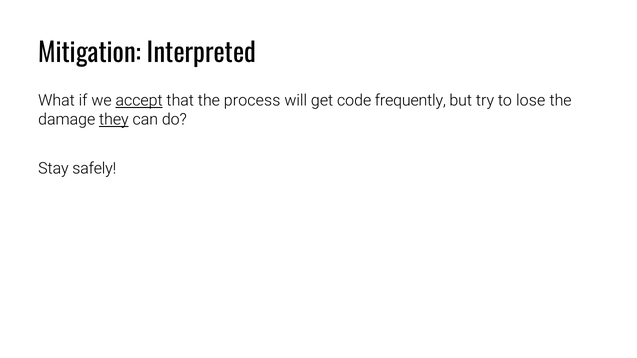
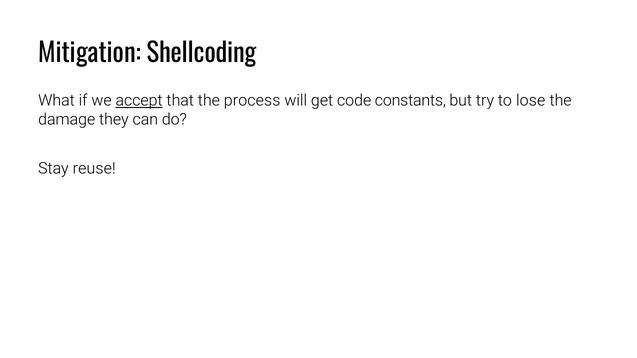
Interpreted: Interpreted -> Shellcoding (202, 54)
frequently: frequently -> constants (410, 101)
they underline: present -> none (114, 120)
safely: safely -> reuse (94, 169)
